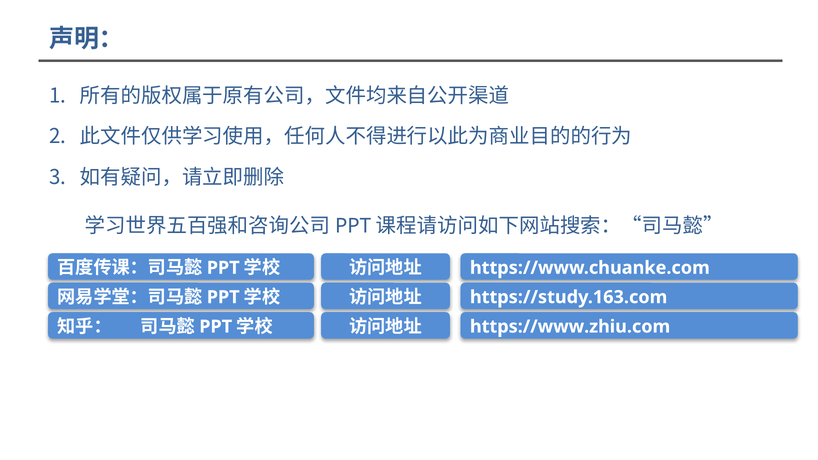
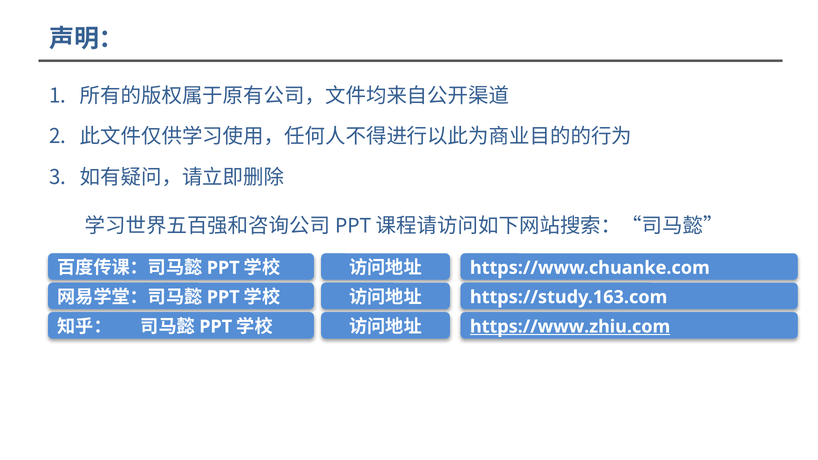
https://www.zhiu.com underline: none -> present (570, 327)
